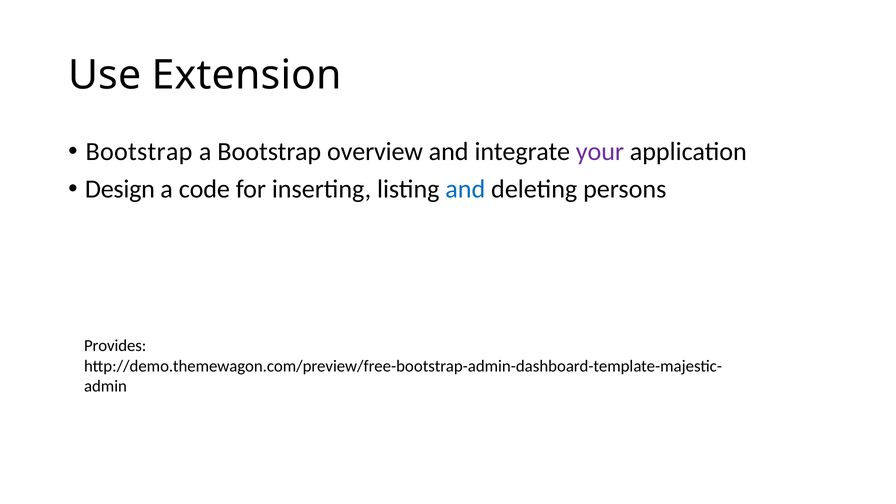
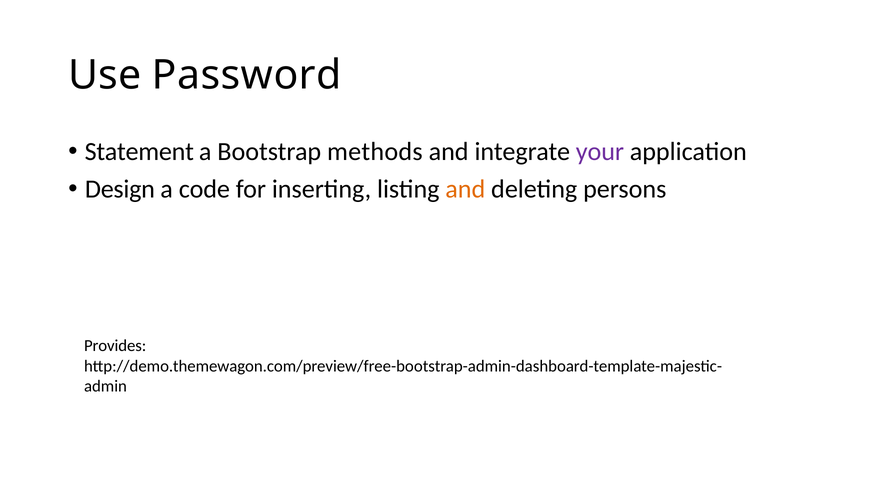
Extension: Extension -> Password (247, 75)
Bootstrap: Bootstrap -> Statement (139, 152)
overview: overview -> methods (375, 152)
and colour: blue -> orange (465, 189)
